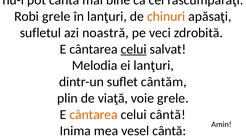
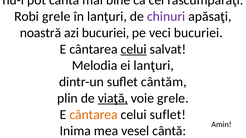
chinuri colour: orange -> purple (166, 16)
sufletul: sufletul -> noastră (41, 33)
azi noastră: noastră -> bucuriei (106, 33)
veci zdrobită: zdrobită -> bucuriei (198, 33)
viaţă underline: none -> present (113, 98)
celui cântă: cântă -> suflet (168, 115)
